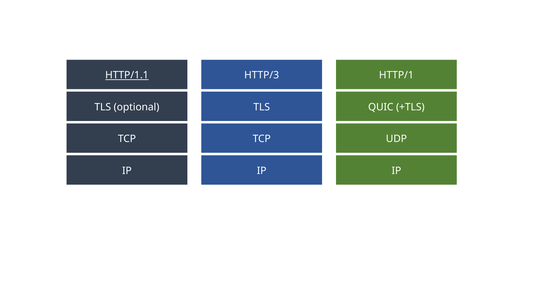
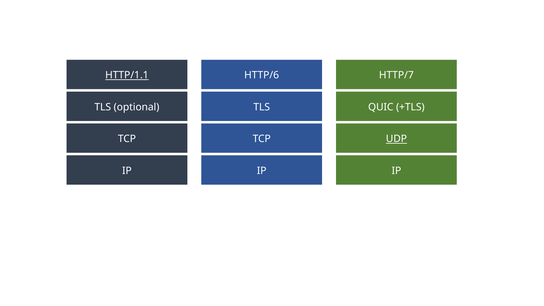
HTTP/3: HTTP/3 -> HTTP/6 (262, 75)
HTTP/1: HTTP/1 -> HTTP/7 (396, 75)
UDP underline: none -> present (396, 139)
